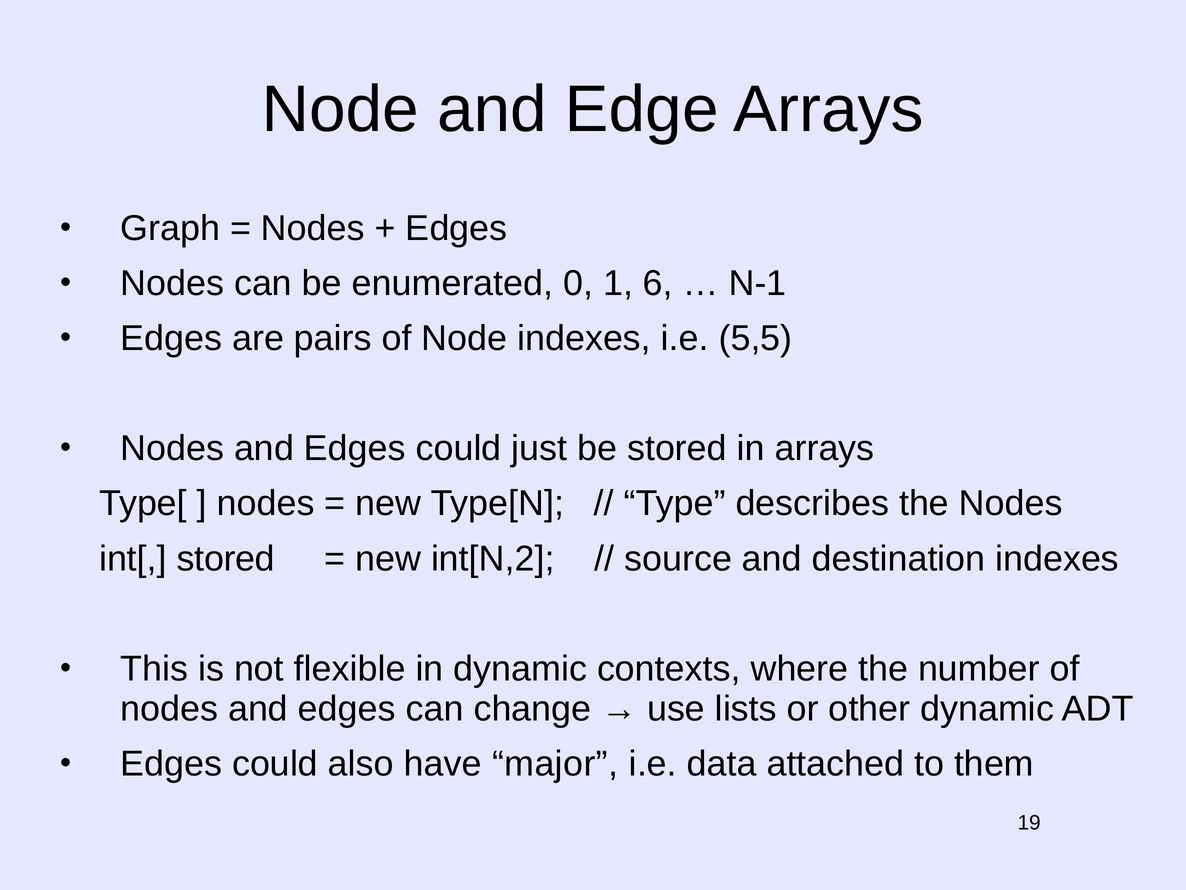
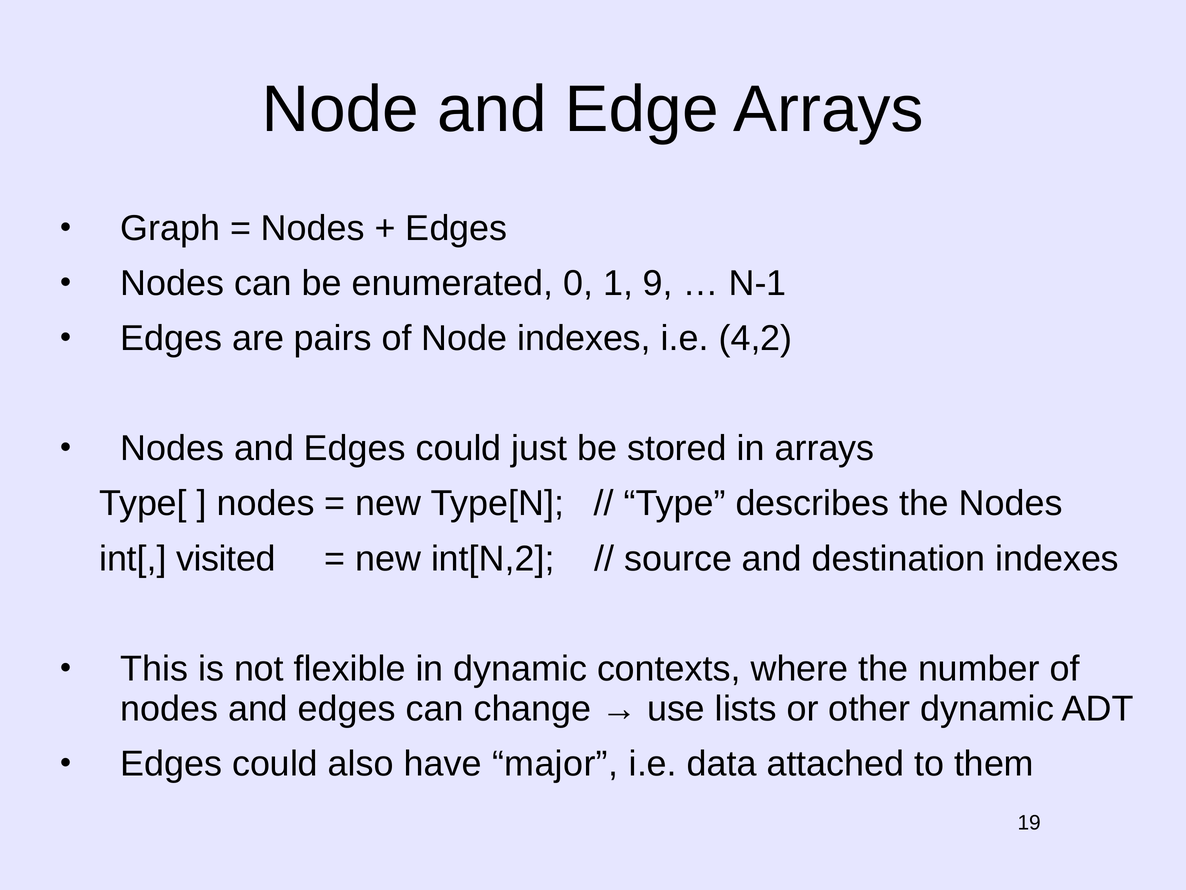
6: 6 -> 9 (658, 283)
5,5: 5,5 -> 4,2 (756, 339)
int[ stored: stored -> visited (226, 559)
